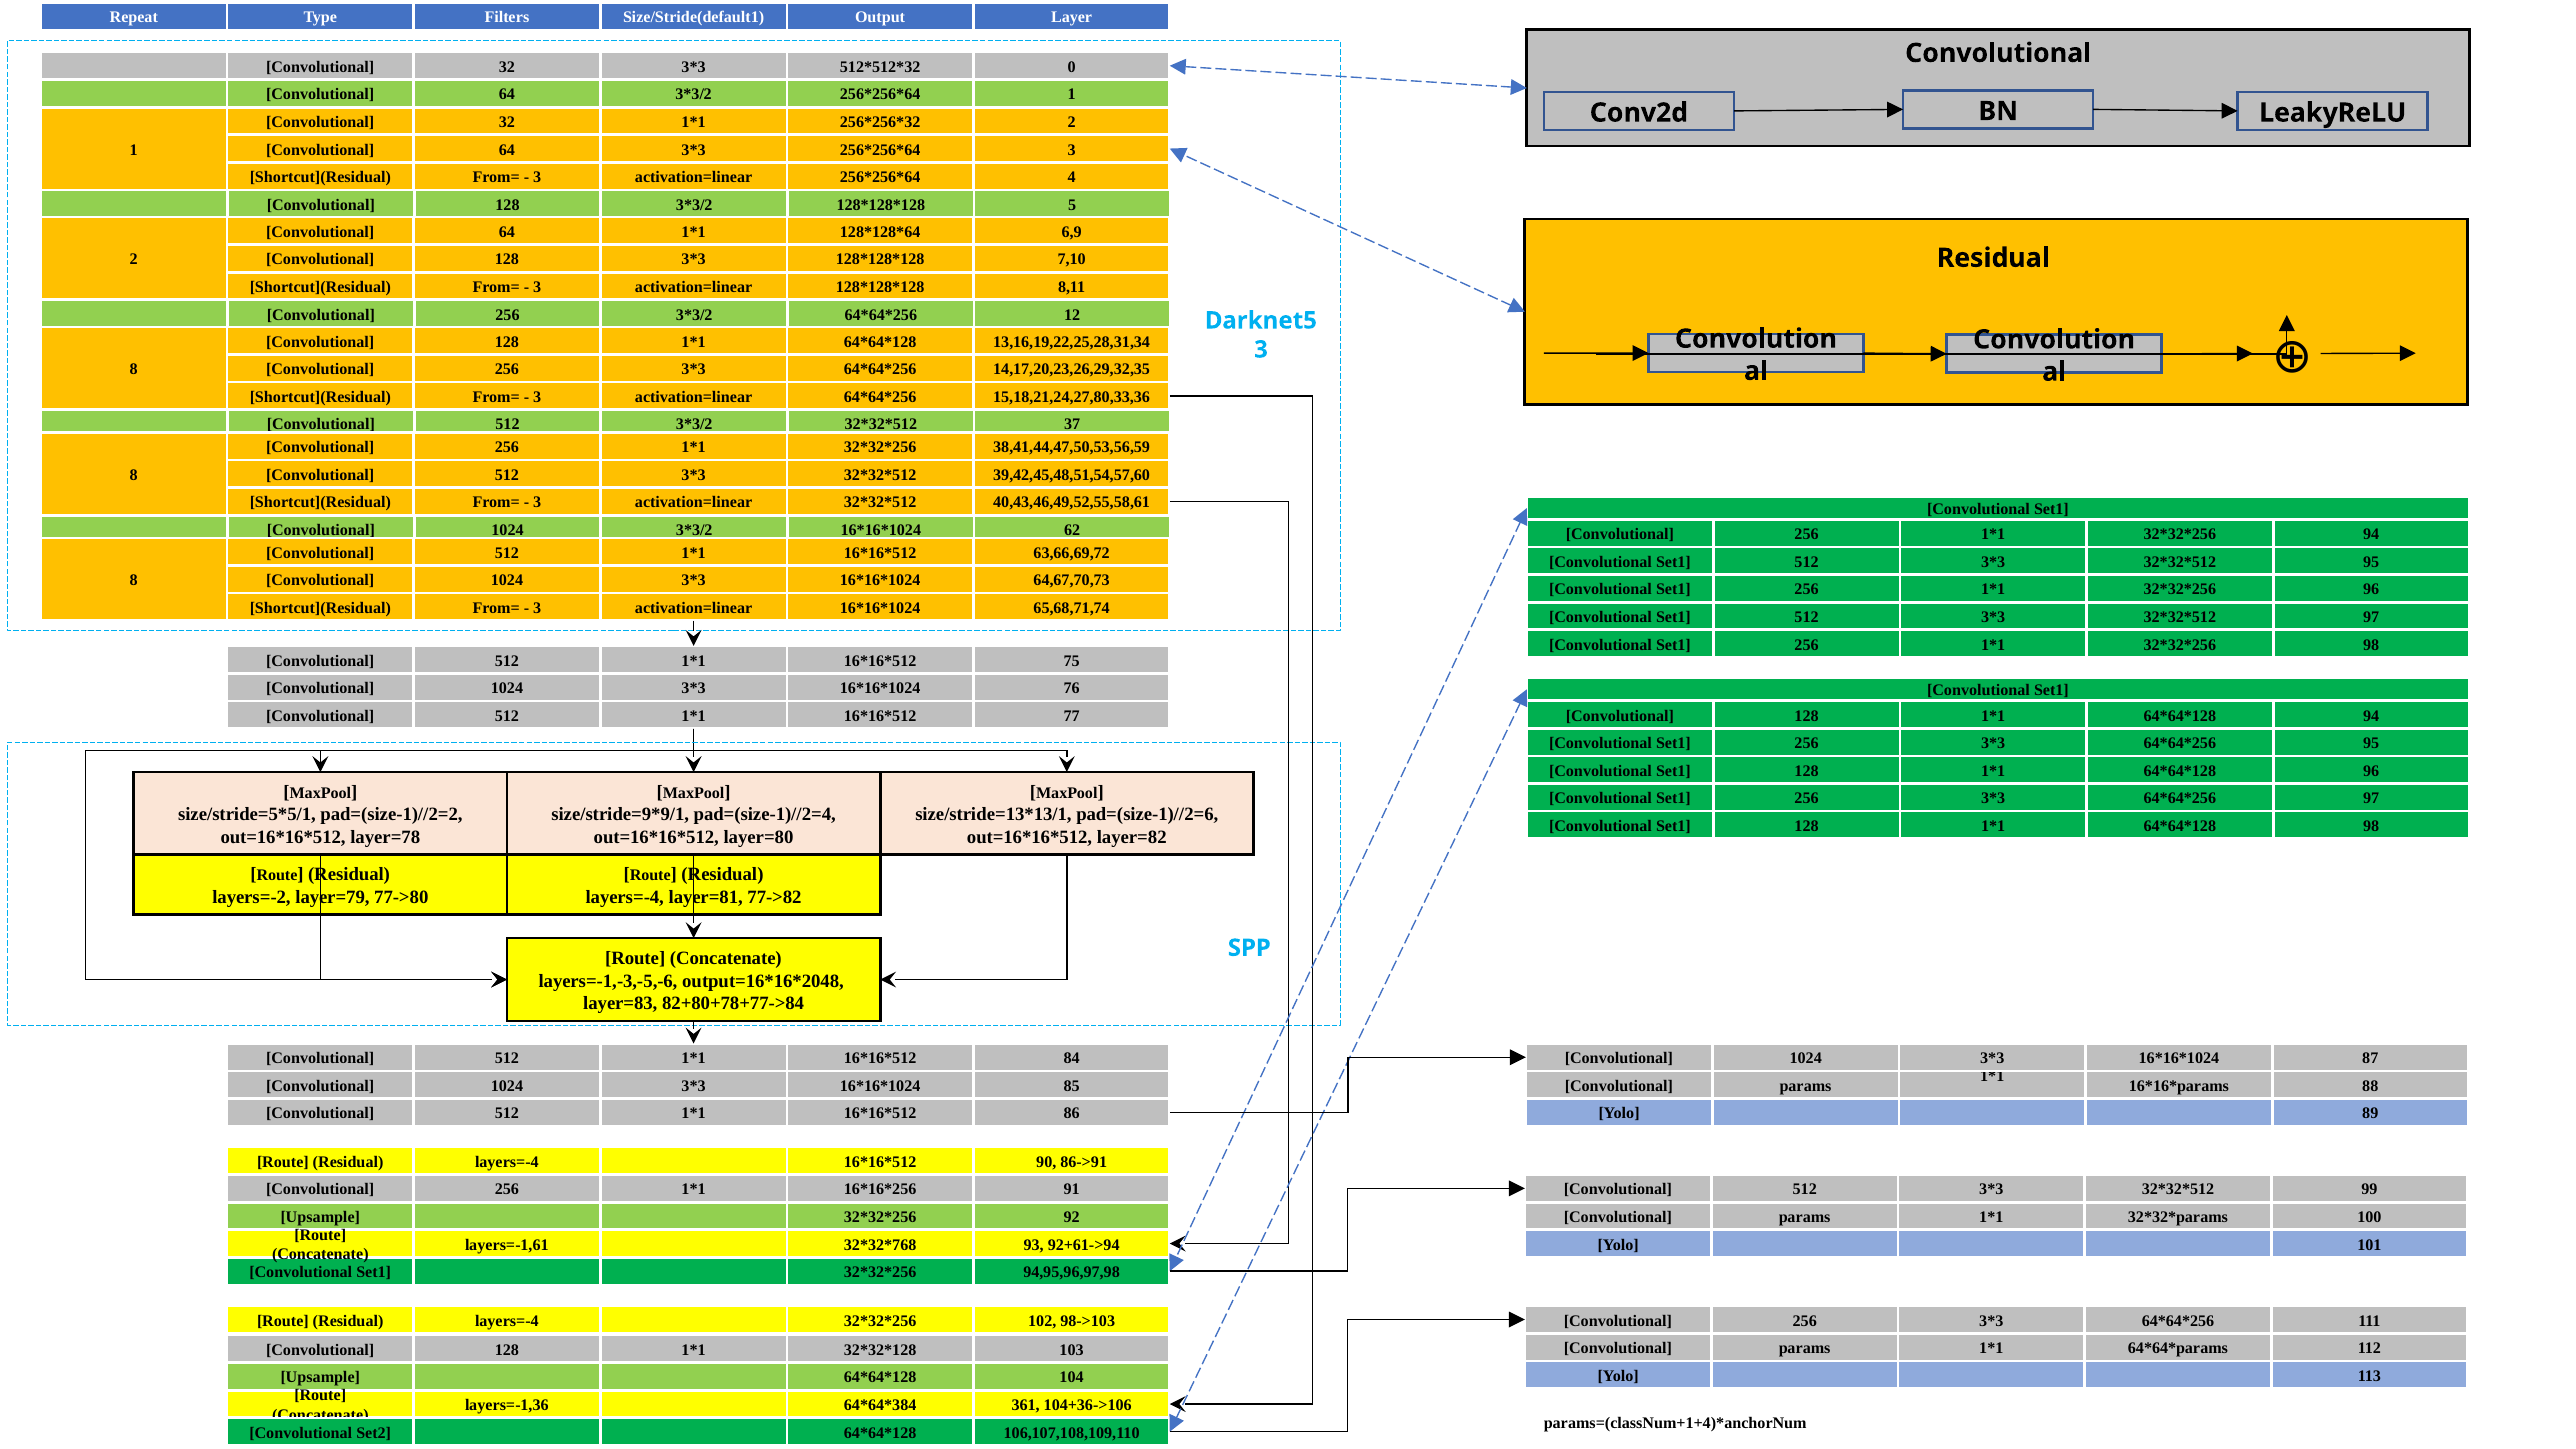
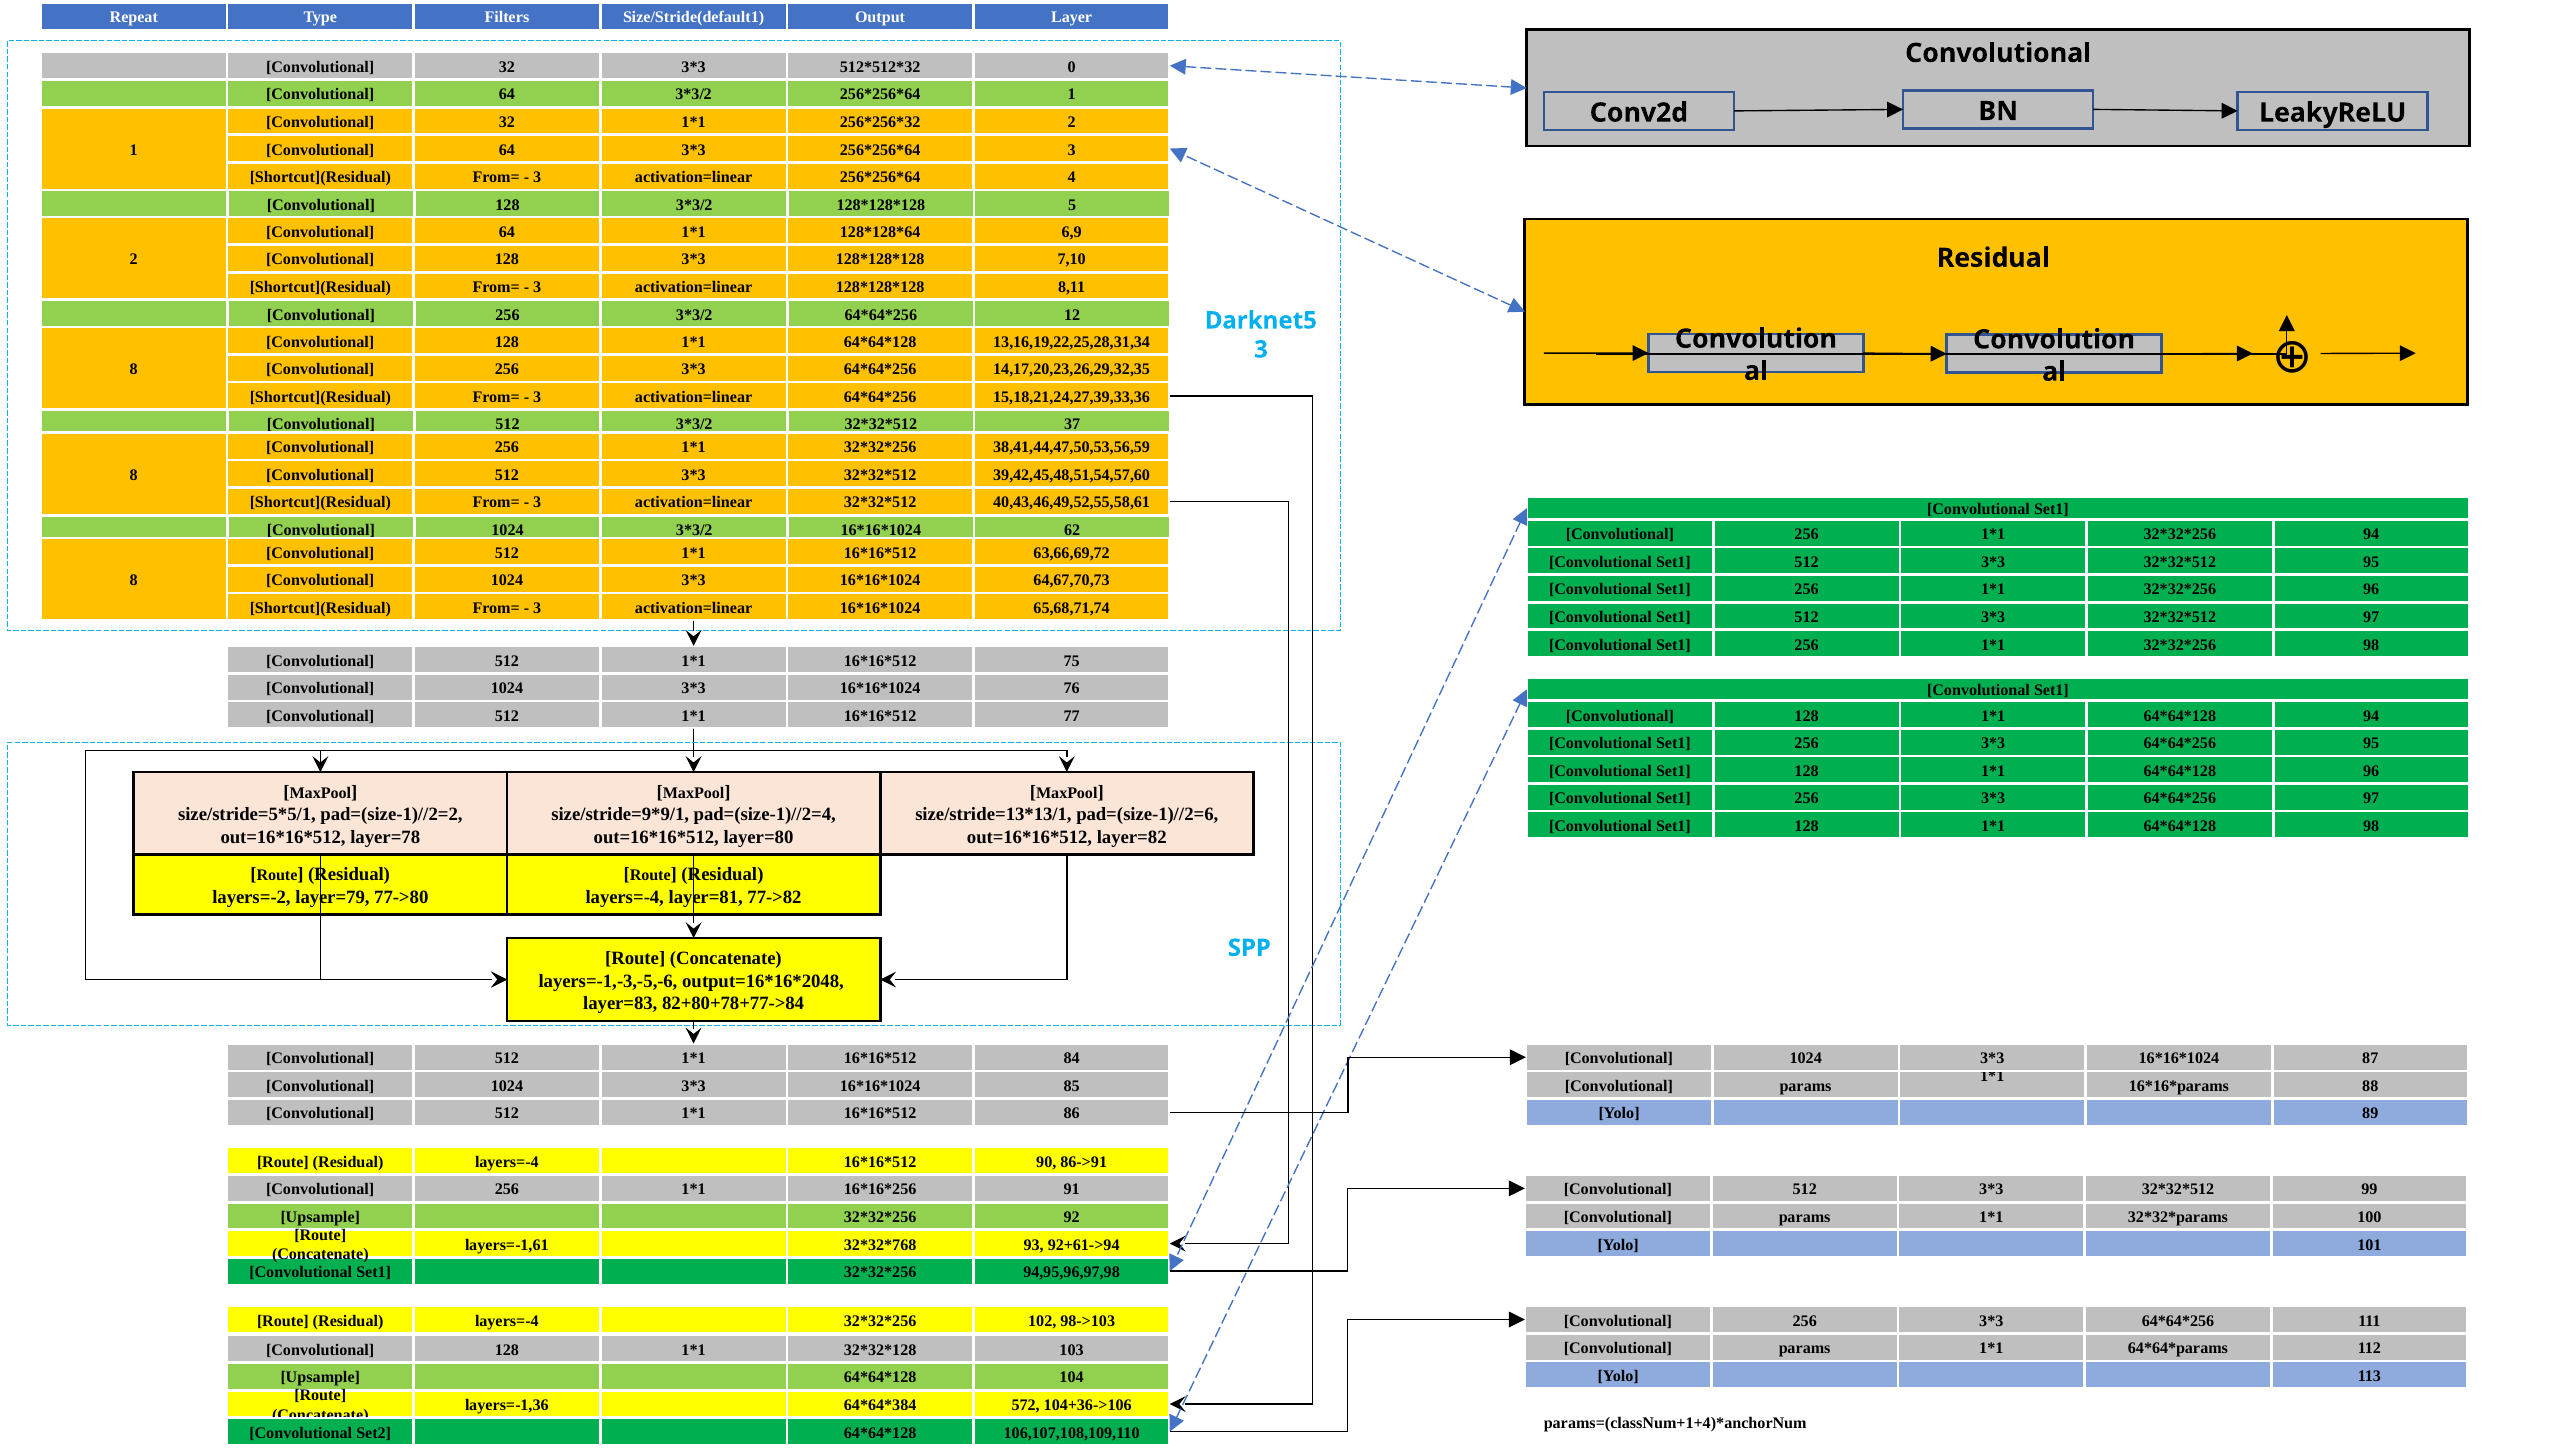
15,18,21,24,27,80,33,36: 15,18,21,24,27,80,33,36 -> 15,18,21,24,27,39,33,36 (1072, 397)
361: 361 -> 572 (1026, 1405)
